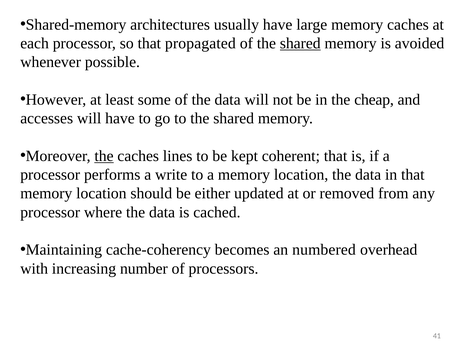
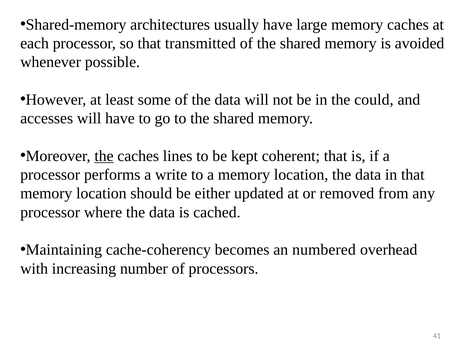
propagated: propagated -> transmitted (200, 43)
shared underline: present -> none (300, 43)
cheap: cheap -> could (374, 100)
